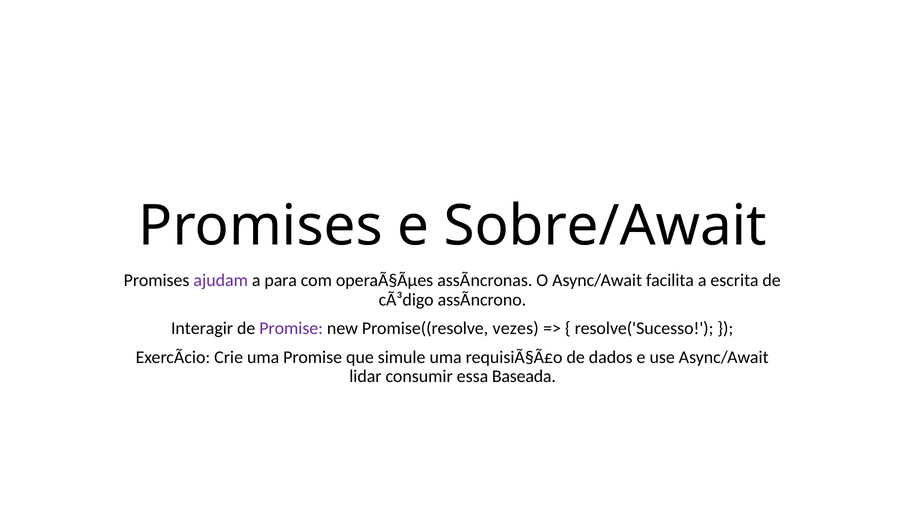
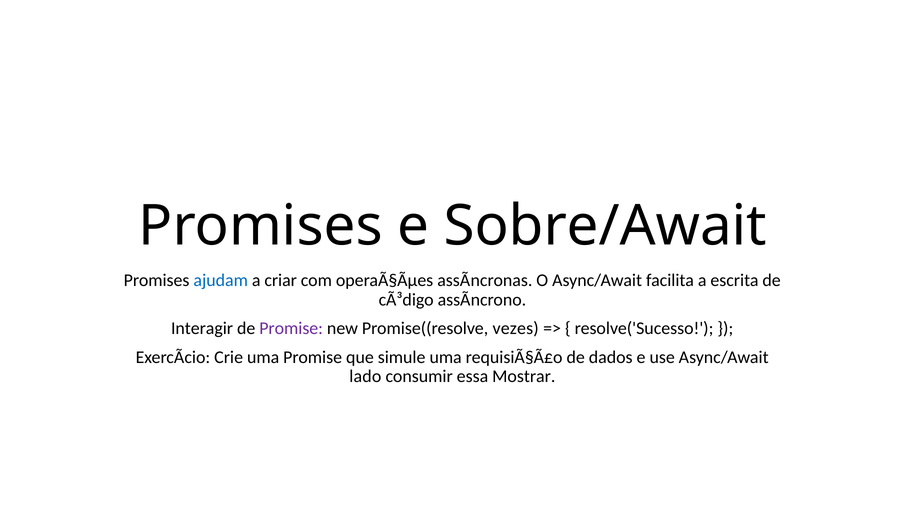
ajudam colour: purple -> blue (221, 280)
para: para -> criar (281, 280)
lidar: lidar -> lado (365, 377)
Baseada: Baseada -> Mostrar (524, 377)
